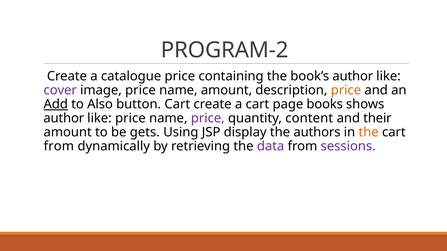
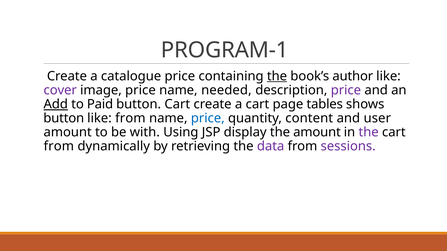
PROGRAM-2: PROGRAM-2 -> PROGRAM-1 (225, 50)
the underline: none -> present (277, 76)
name amount: amount -> needed (226, 90)
price colour: orange -> purple (346, 90)
Also: Also -> Paid (100, 104)
books: books -> tables (325, 104)
author: author -> button (64, 118)
like price: price -> from (130, 118)
price colour: purple -> blue (208, 118)
their: their -> user (377, 118)
gets: gets -> with (145, 133)
the authors: authors -> amount (317, 133)
the colour: orange -> purple (369, 133)
